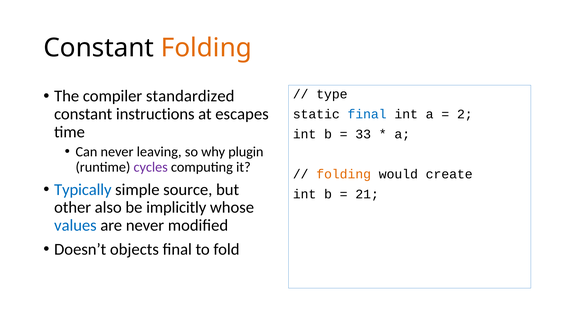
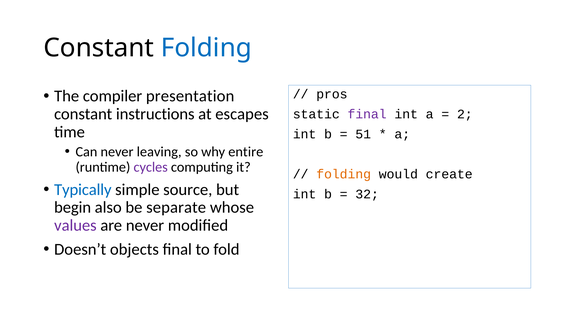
Folding colour: orange -> blue (206, 48)
standardized: standardized -> presentation (190, 96)
type: type -> pros (332, 94)
final colour: blue -> purple (367, 114)
33: 33 -> 51 (363, 135)
plugin: plugin -> entire (246, 152)
21: 21 -> 32 (367, 195)
other: other -> begin (73, 208)
implicitly: implicitly -> separate (176, 208)
values colour: blue -> purple (75, 226)
